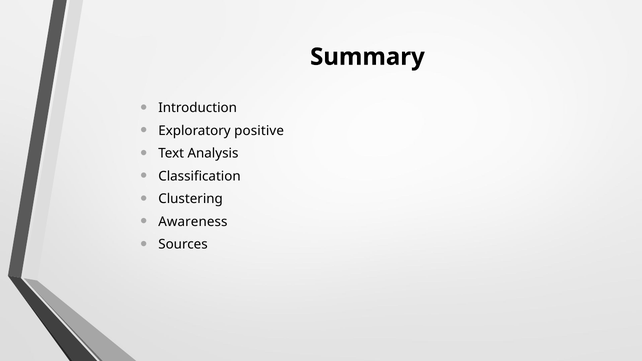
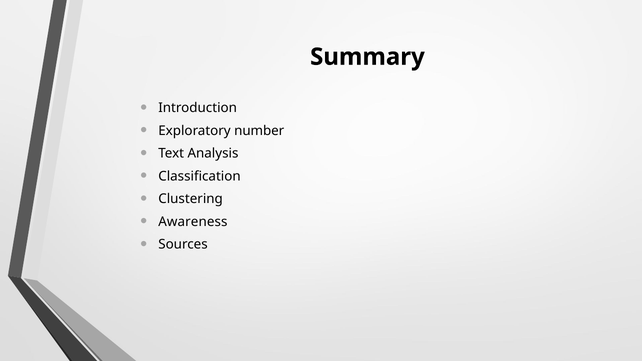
positive: positive -> number (259, 131)
